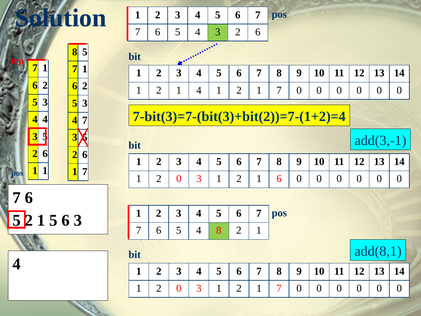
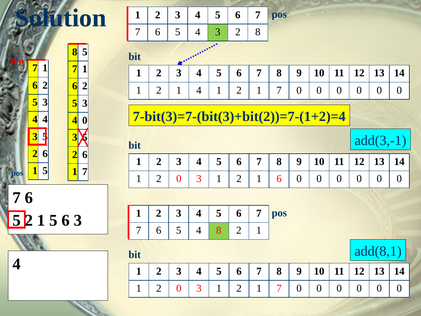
3 2 6: 6 -> 8 (258, 32)
4 7: 7 -> 0 (85, 120)
1: 1 -> 5 (45, 171)
